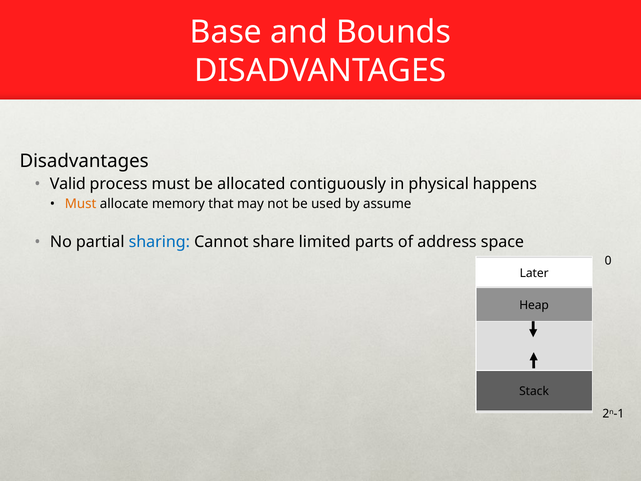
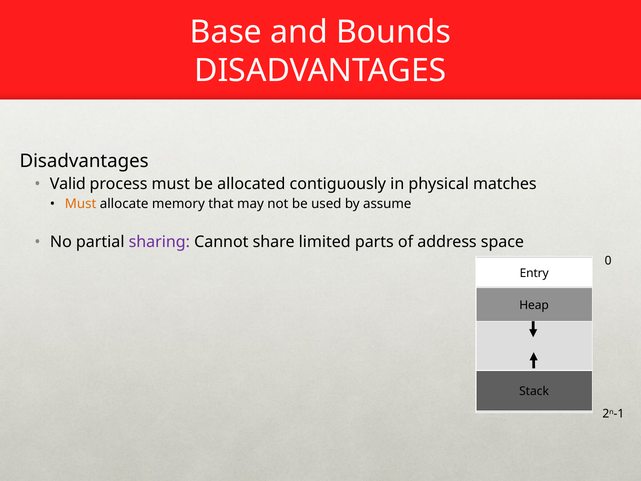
happens: happens -> matches (505, 184)
sharing colour: blue -> purple (159, 242)
Later: Later -> Entry (534, 273)
